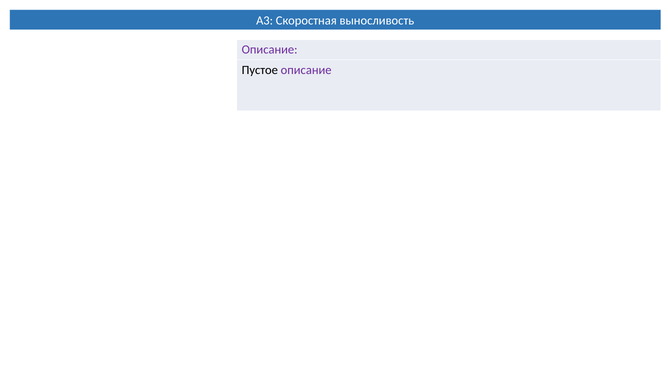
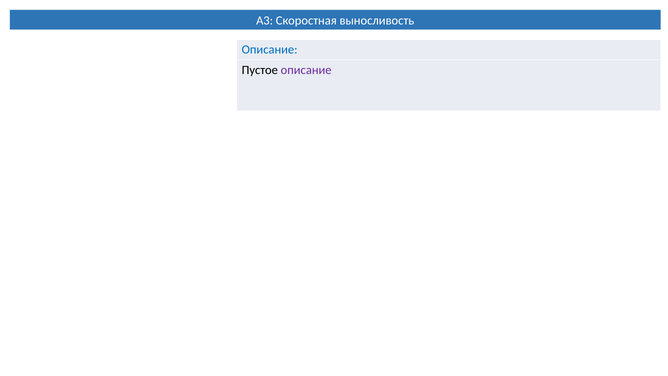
Описание colour: purple -> blue (270, 50)
